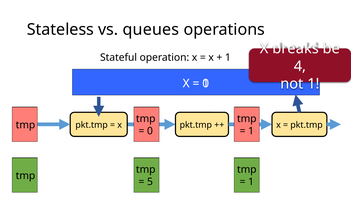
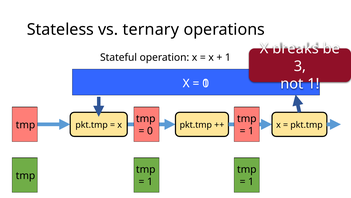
queues: queues -> ternary (151, 29)
4: 4 -> 3 (300, 66)
5: 5 -> 1 (150, 181)
